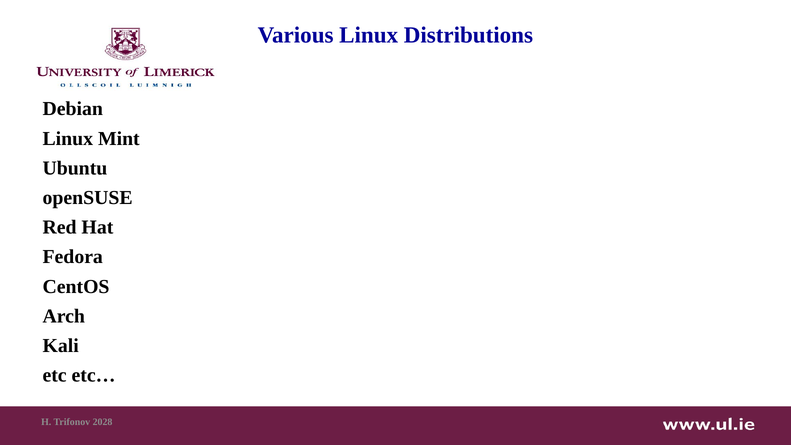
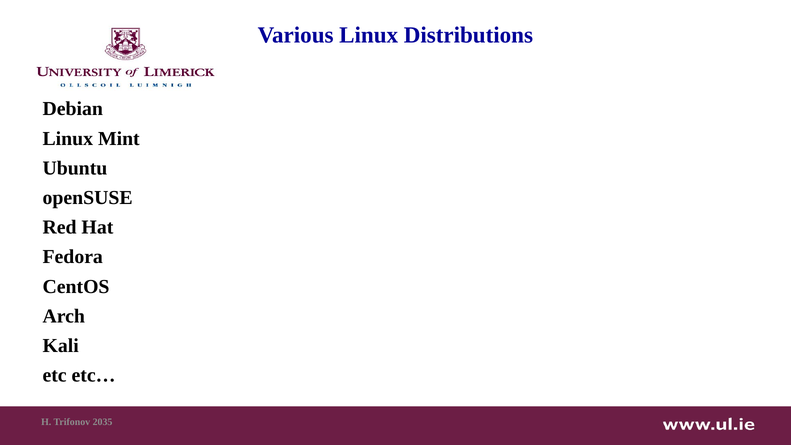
2028: 2028 -> 2035 (103, 422)
